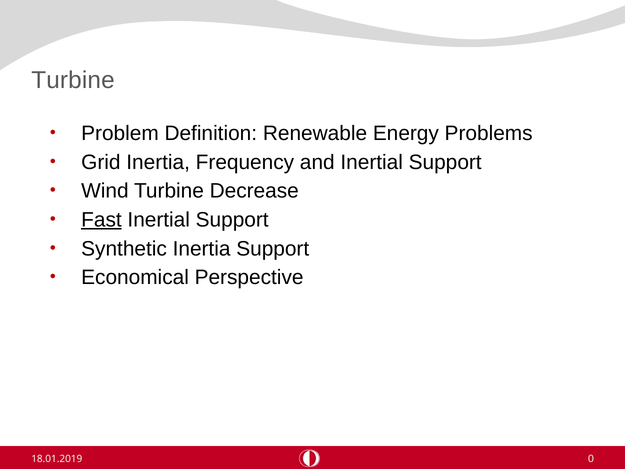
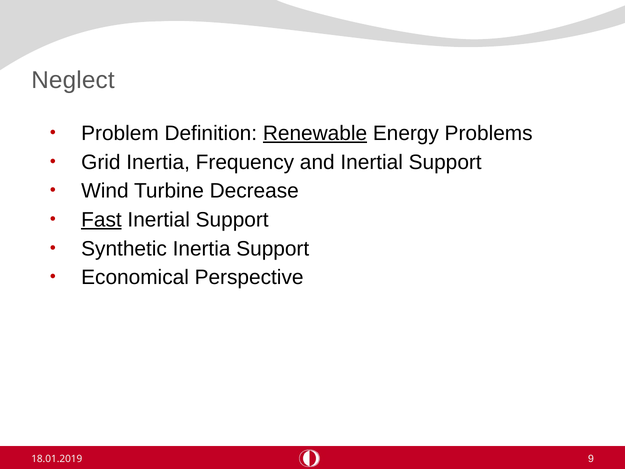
Turbine: Turbine -> Neglect (73, 80)
Renewable underline: none -> present (315, 133)
0: 0 -> 9 (591, 459)
